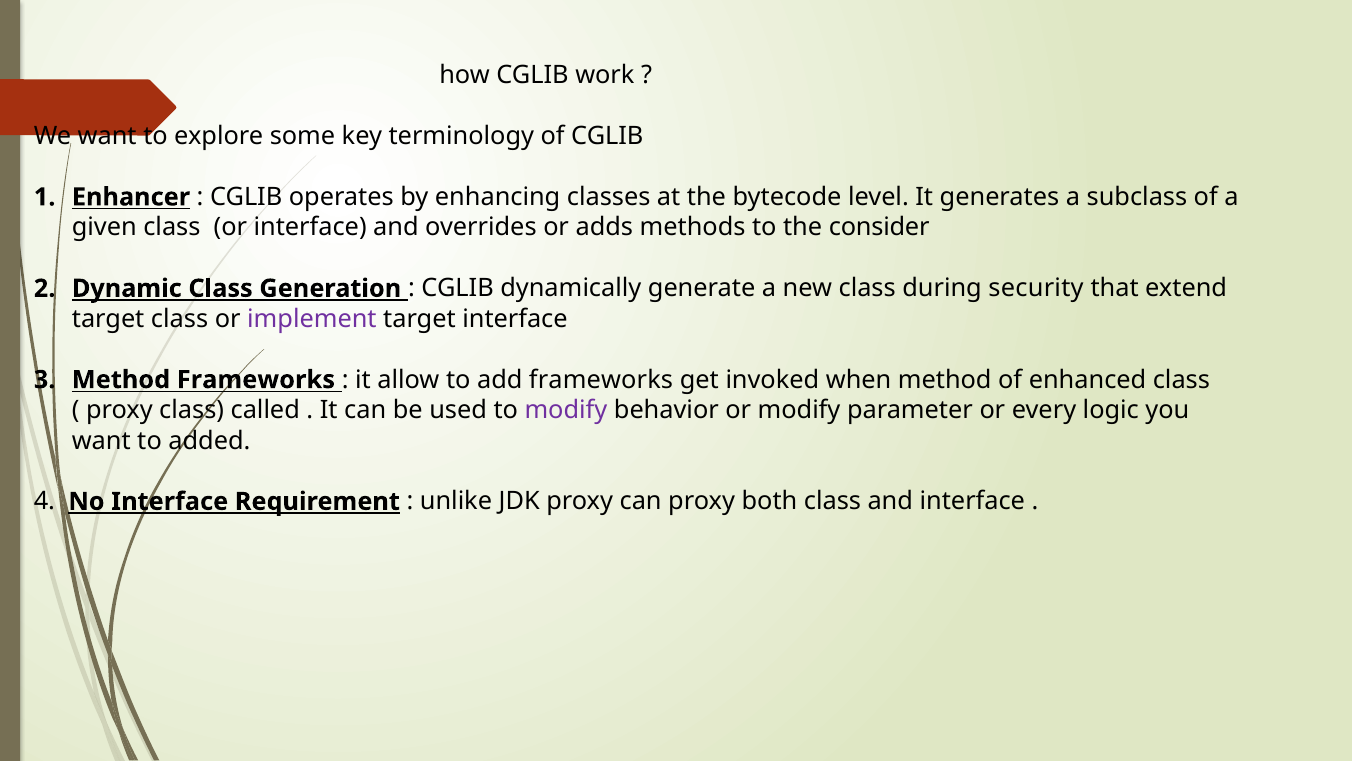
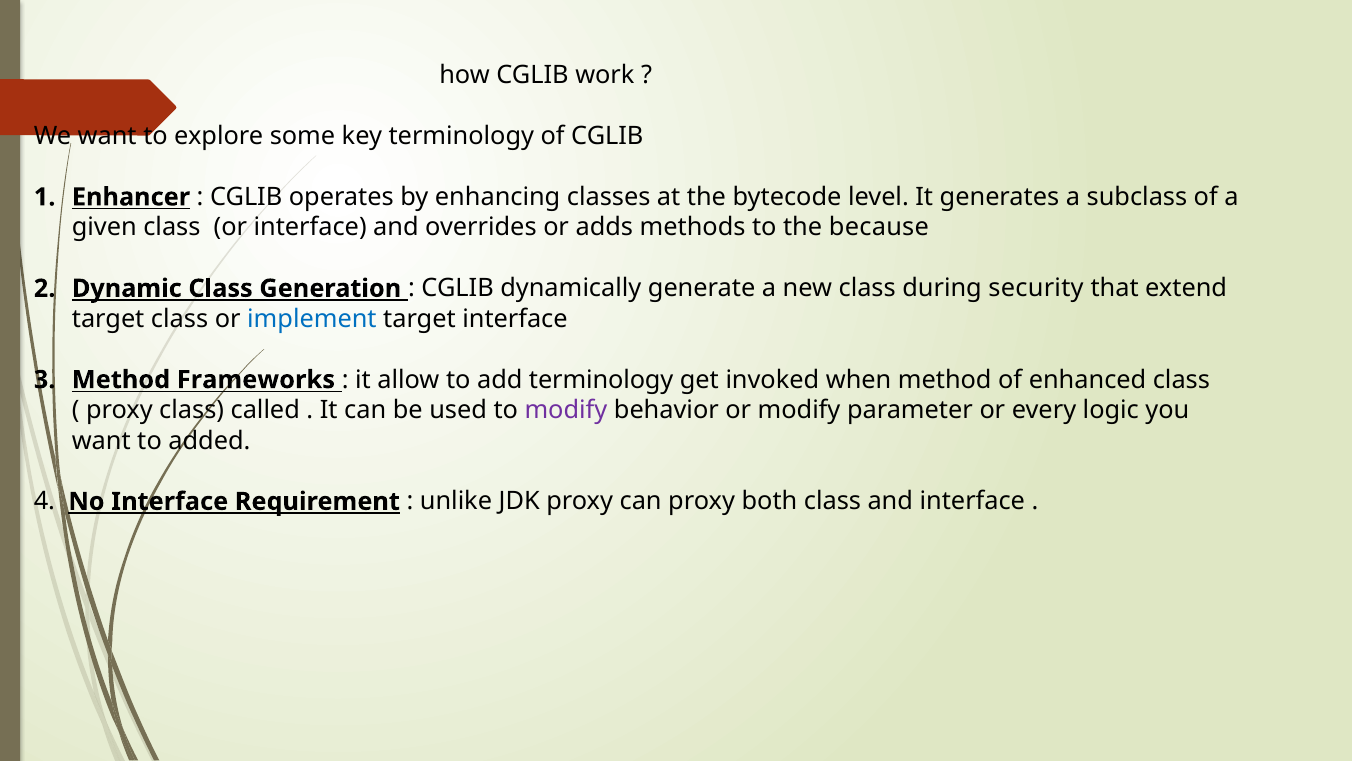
consider: consider -> because (879, 227)
implement colour: purple -> blue (312, 319)
add frameworks: frameworks -> terminology (601, 380)
